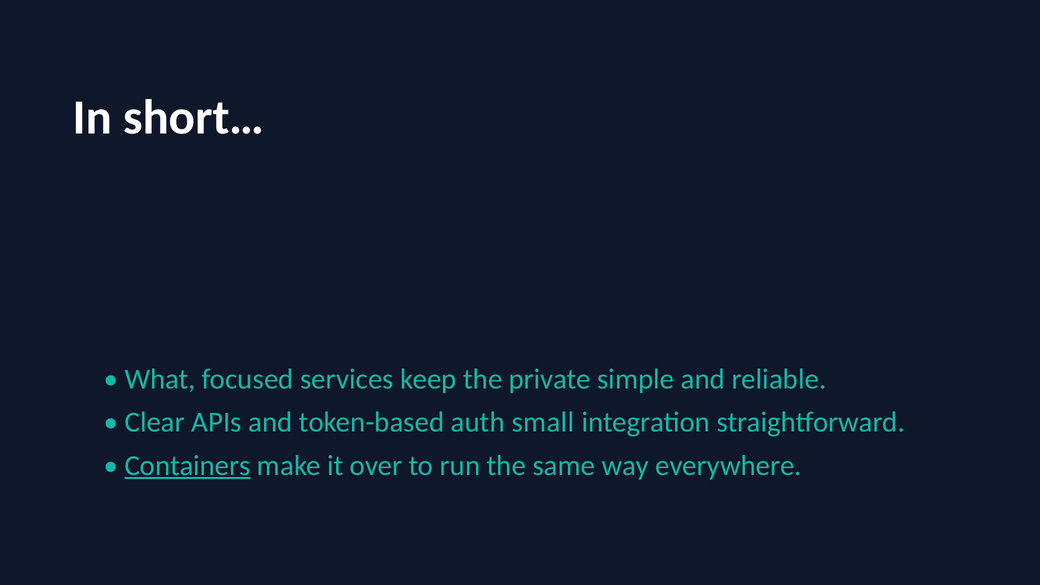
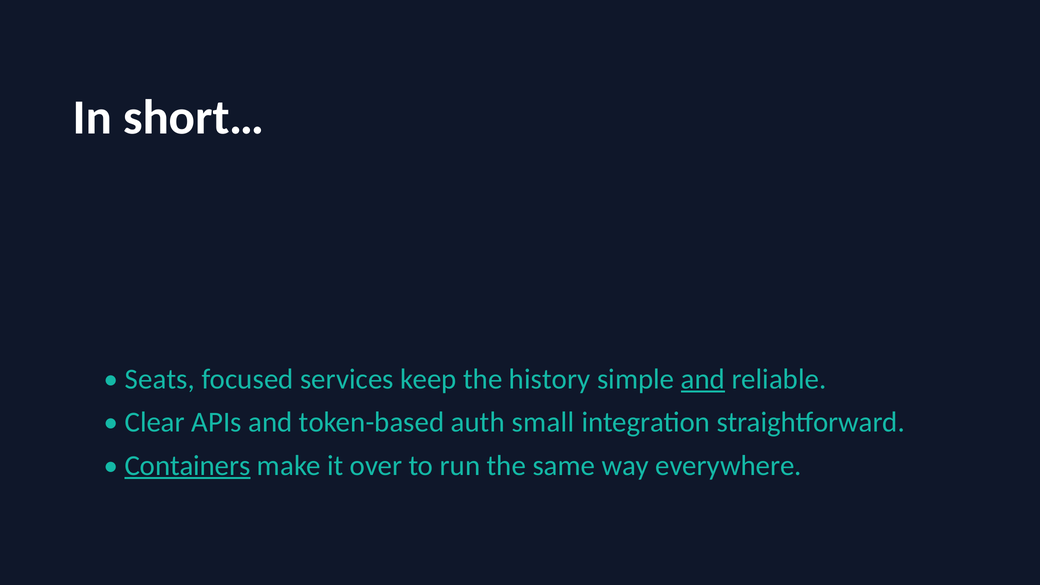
What: What -> Seats (160, 379)
private: private -> history (550, 379)
and underline: none -> present (703, 379)
